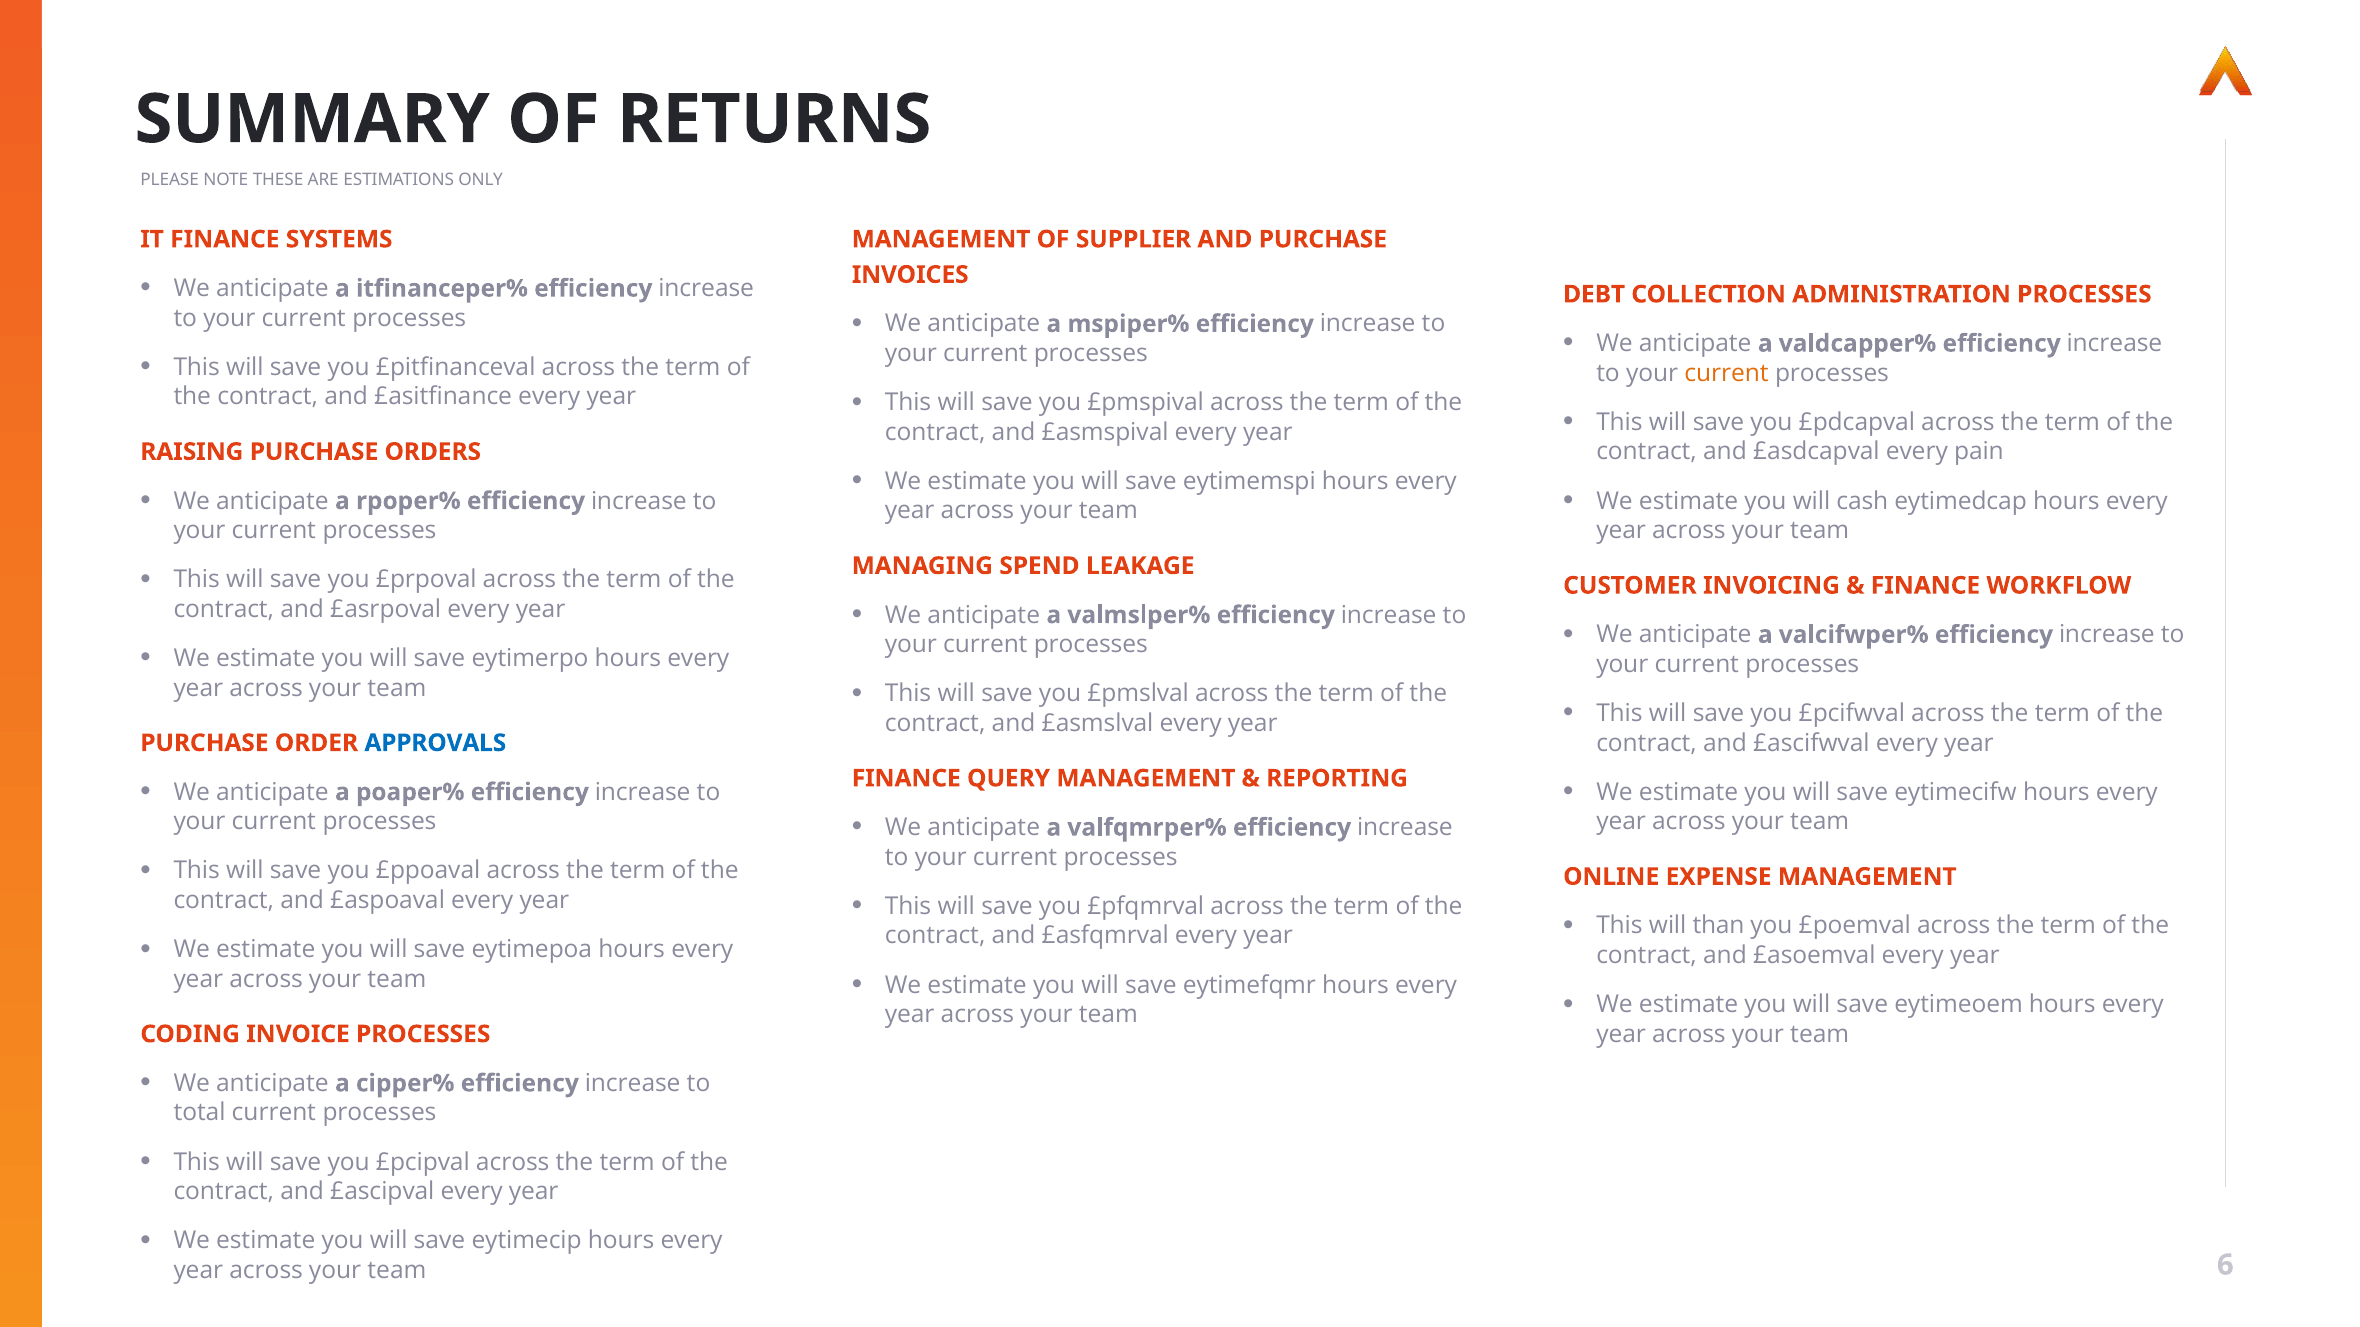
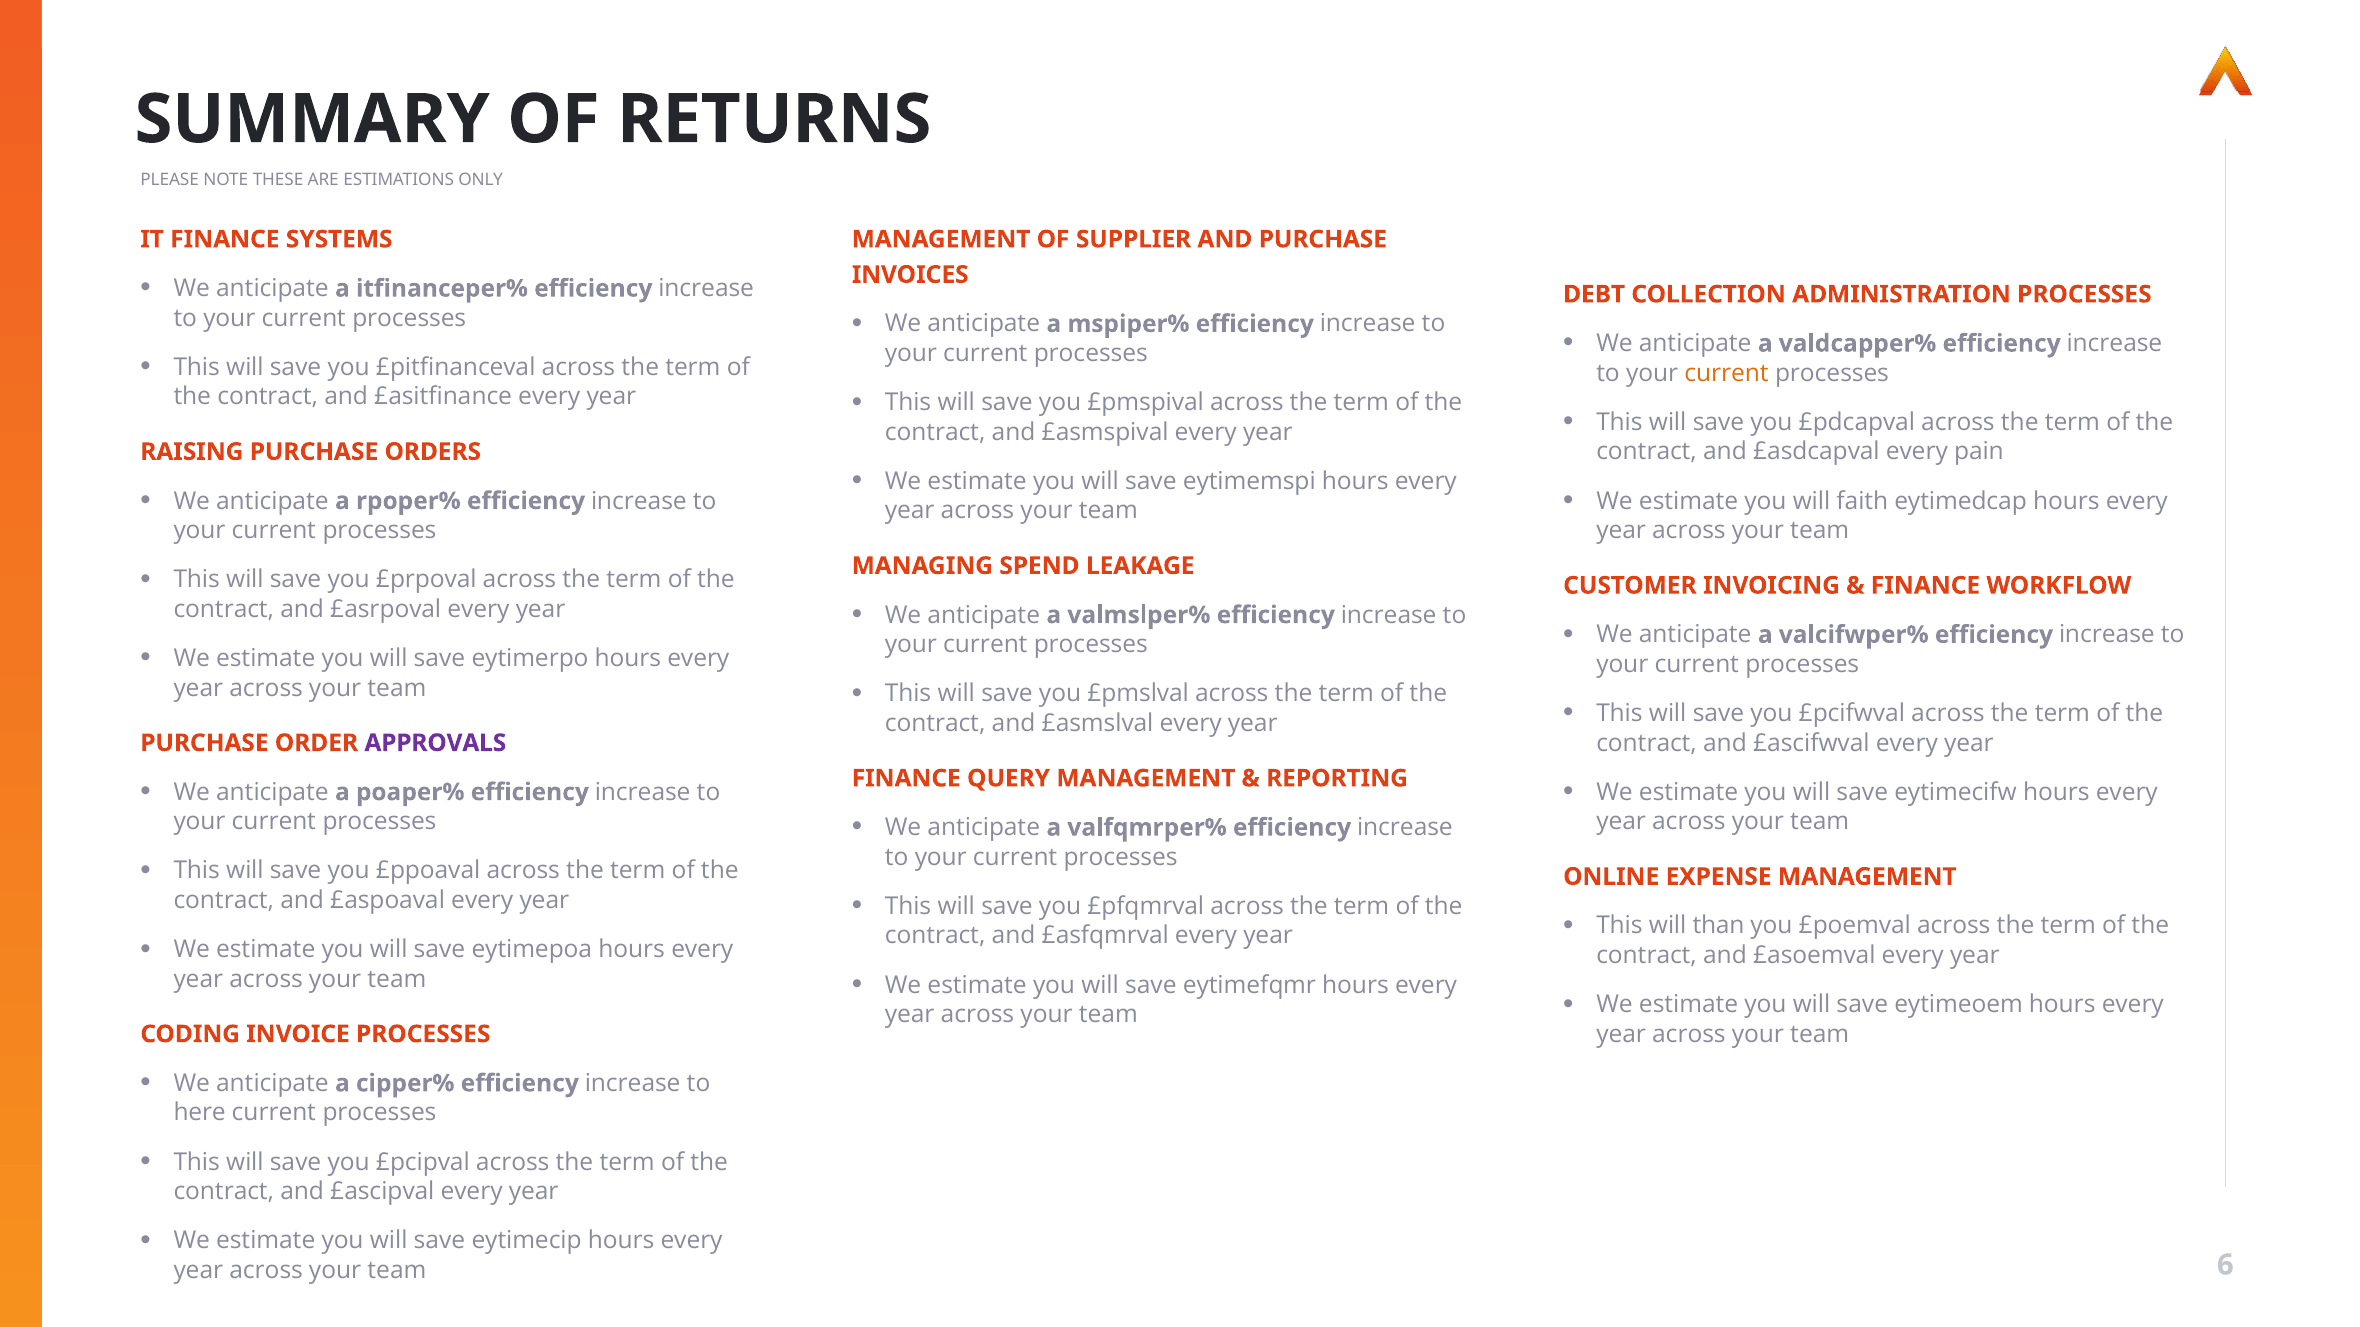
cash: cash -> faith (1862, 501)
APPROVALS colour: blue -> purple (435, 743)
total: total -> here (200, 1113)
